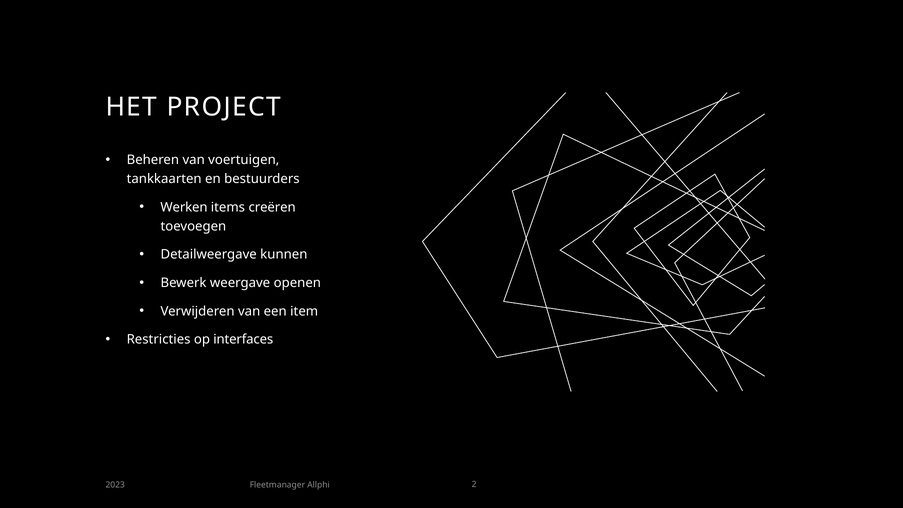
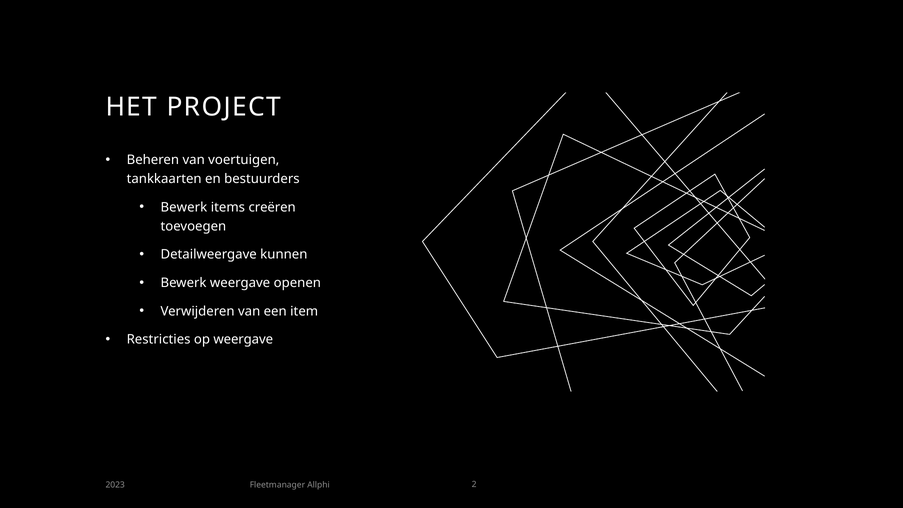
Werken: Werken -> Bewerk (184, 207)
op interfaces: interfaces -> weergave (243, 340)
